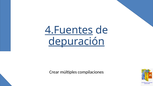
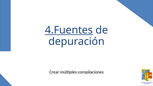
depuración underline: present -> none (76, 42)
